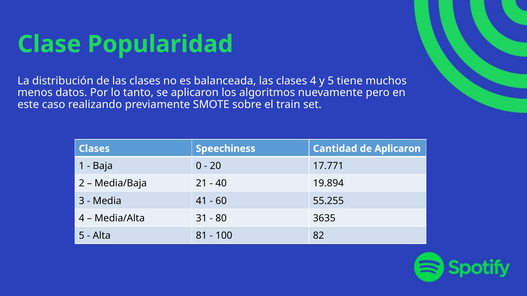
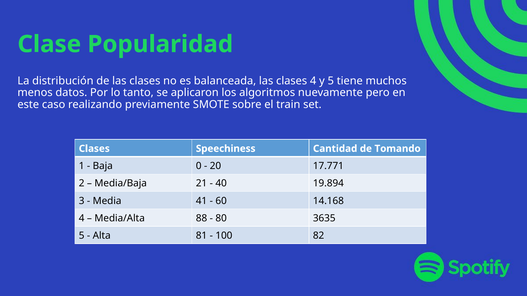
de Aplicaron: Aplicaron -> Tomando (398, 149)
55.255: 55.255 -> 14.168 (328, 201)
31: 31 -> 88 (202, 218)
